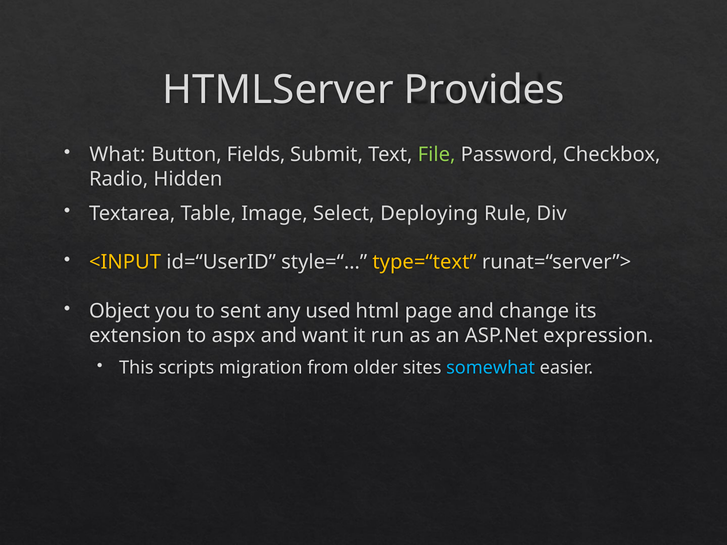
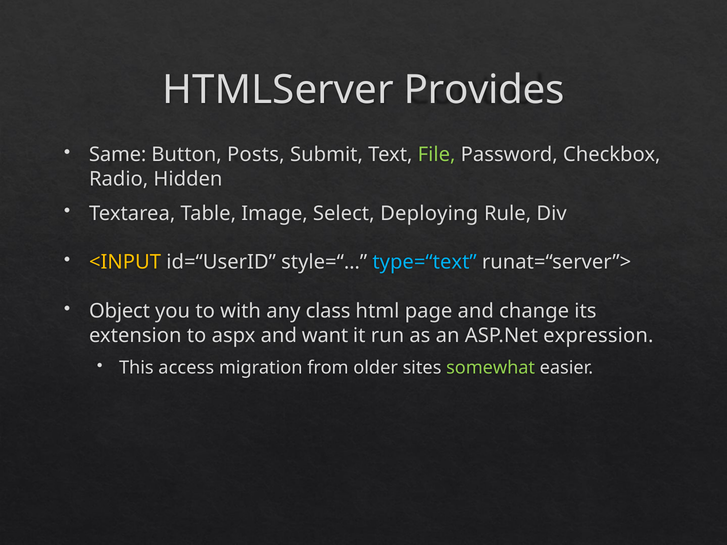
What: What -> Same (118, 155)
Fields: Fields -> Posts (256, 155)
type=“text colour: yellow -> light blue (425, 262)
sent: sent -> with (241, 311)
used: used -> class (328, 311)
scripts: scripts -> access (186, 368)
somewhat colour: light blue -> light green (491, 368)
